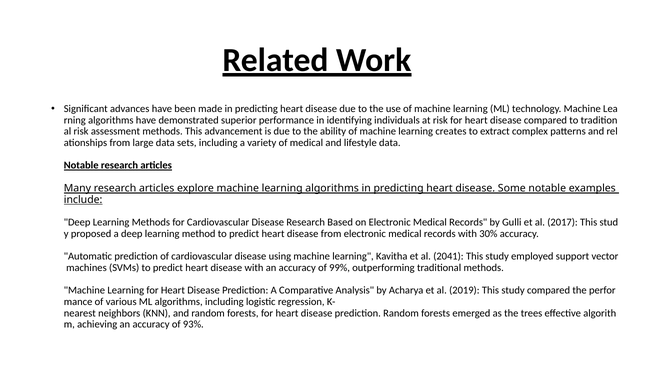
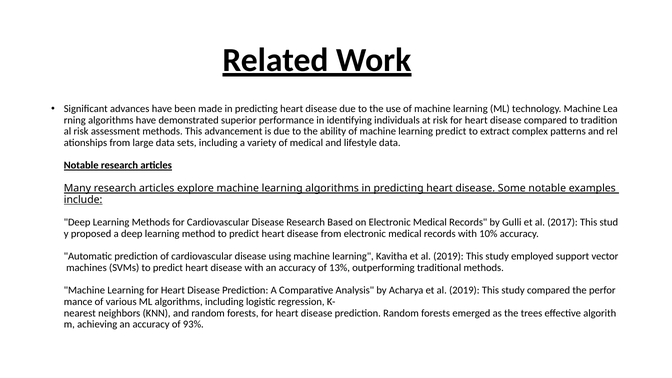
learning creates: creates -> predict (451, 131)
30%: 30% -> 10% (488, 234)
Kavitha et al 2041: 2041 -> 2019 (448, 256)
99%: 99% -> 13% (340, 268)
